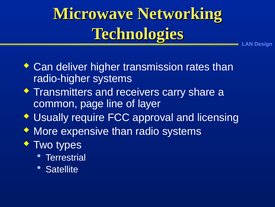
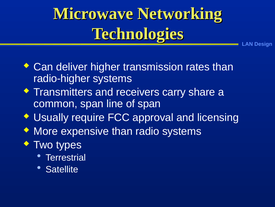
common page: page -> span (92, 103)
of layer: layer -> span (149, 103)
